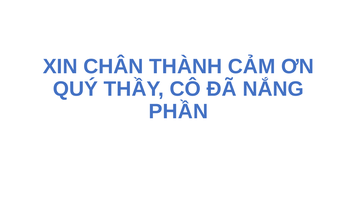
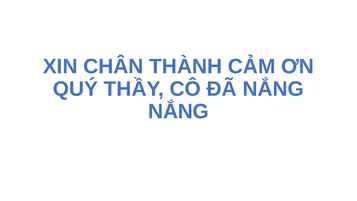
PHẦN: PHẦN -> NẮNG (179, 111)
